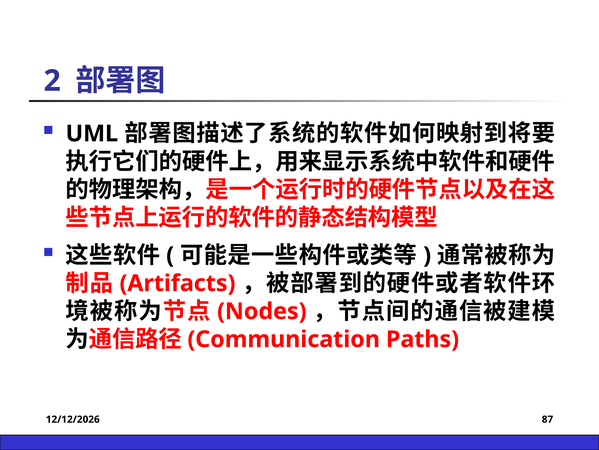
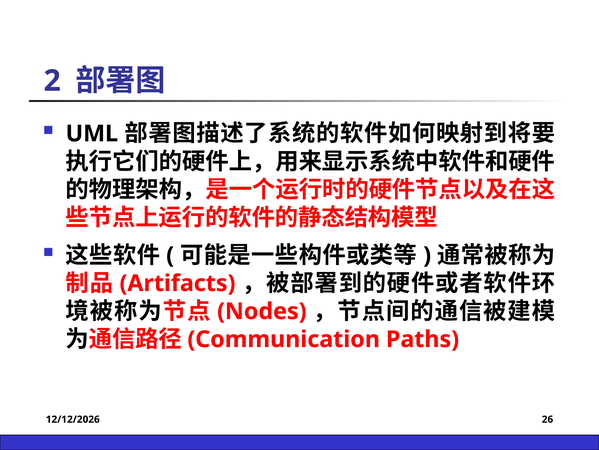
87: 87 -> 26 (547, 419)
